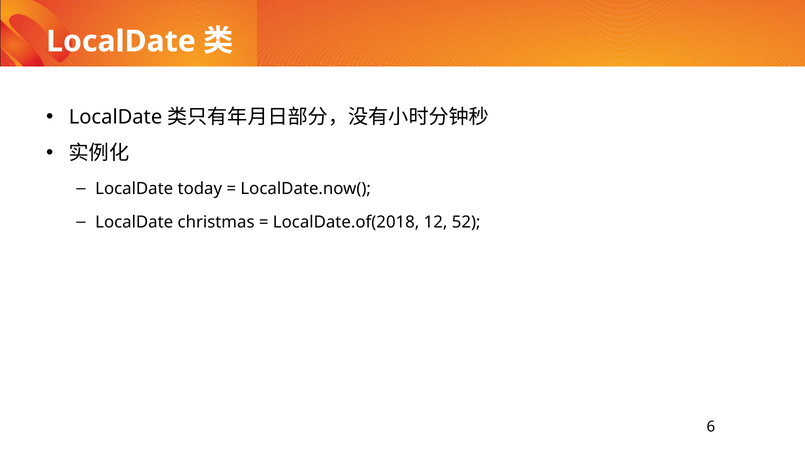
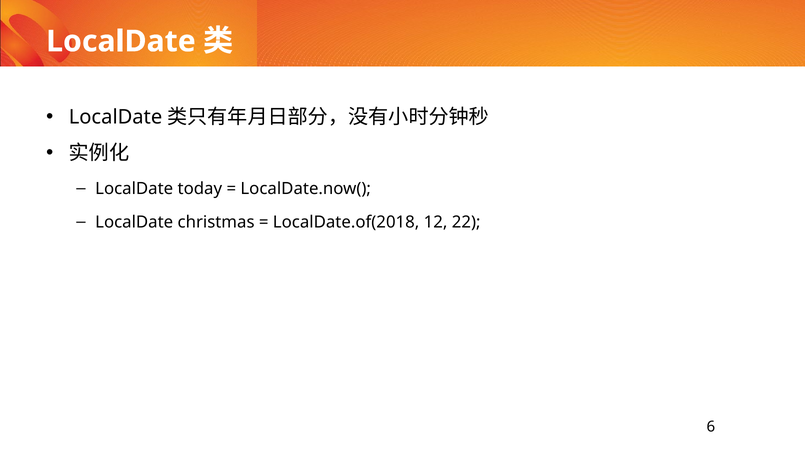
52: 52 -> 22 (466, 222)
